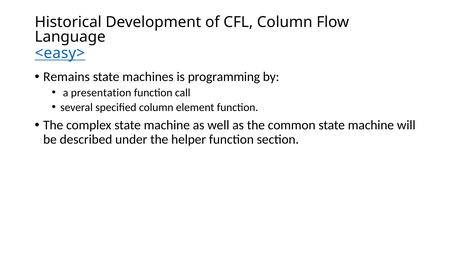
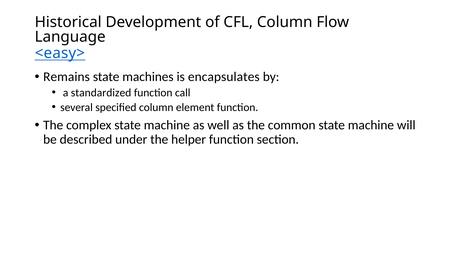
programming: programming -> encapsulates (224, 77)
presentation: presentation -> standardized (101, 93)
